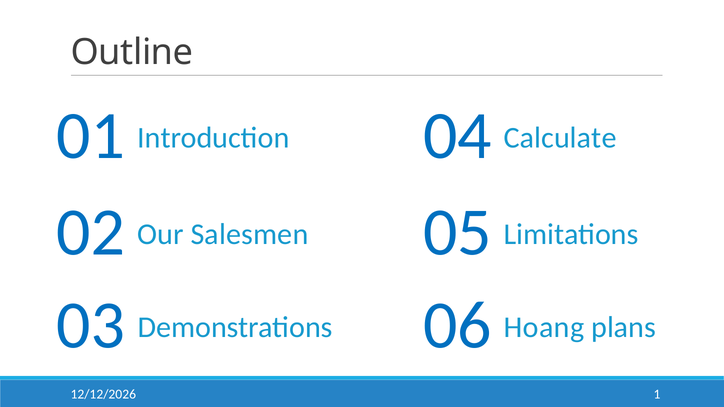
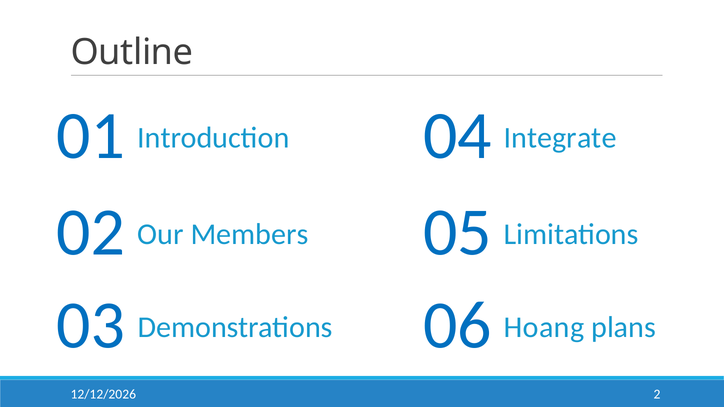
Calculate: Calculate -> Integrate (560, 138)
Salesmen: Salesmen -> Members (249, 234)
1: 1 -> 2 (657, 394)
